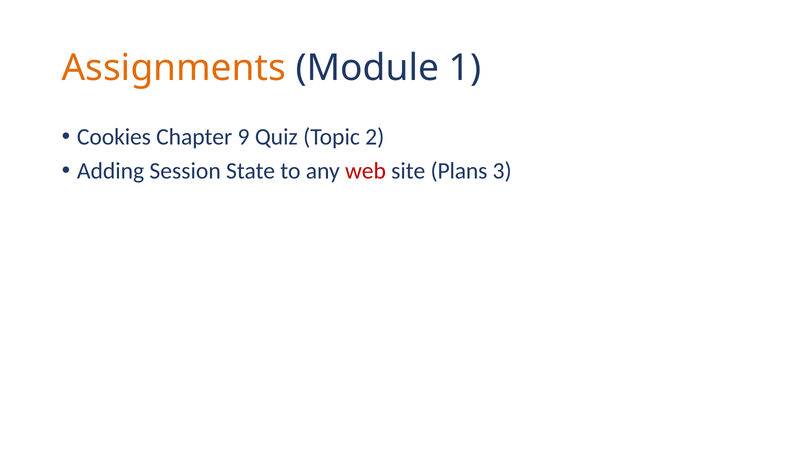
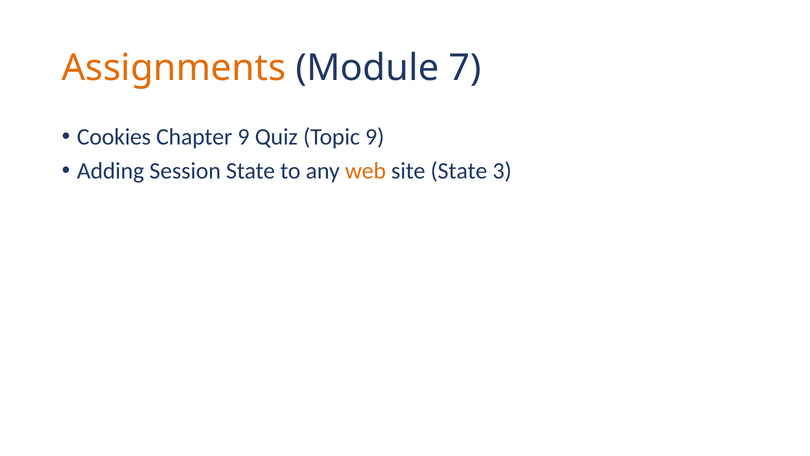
1: 1 -> 7 (465, 68)
Topic 2: 2 -> 9 (375, 137)
web colour: red -> orange (366, 171)
site Plans: Plans -> State (459, 171)
